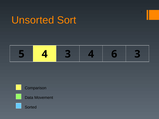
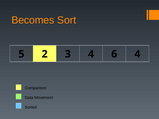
Unsorted: Unsorted -> Becomes (33, 20)
5 4: 4 -> 2 (45, 54)
6 3: 3 -> 4 (137, 54)
